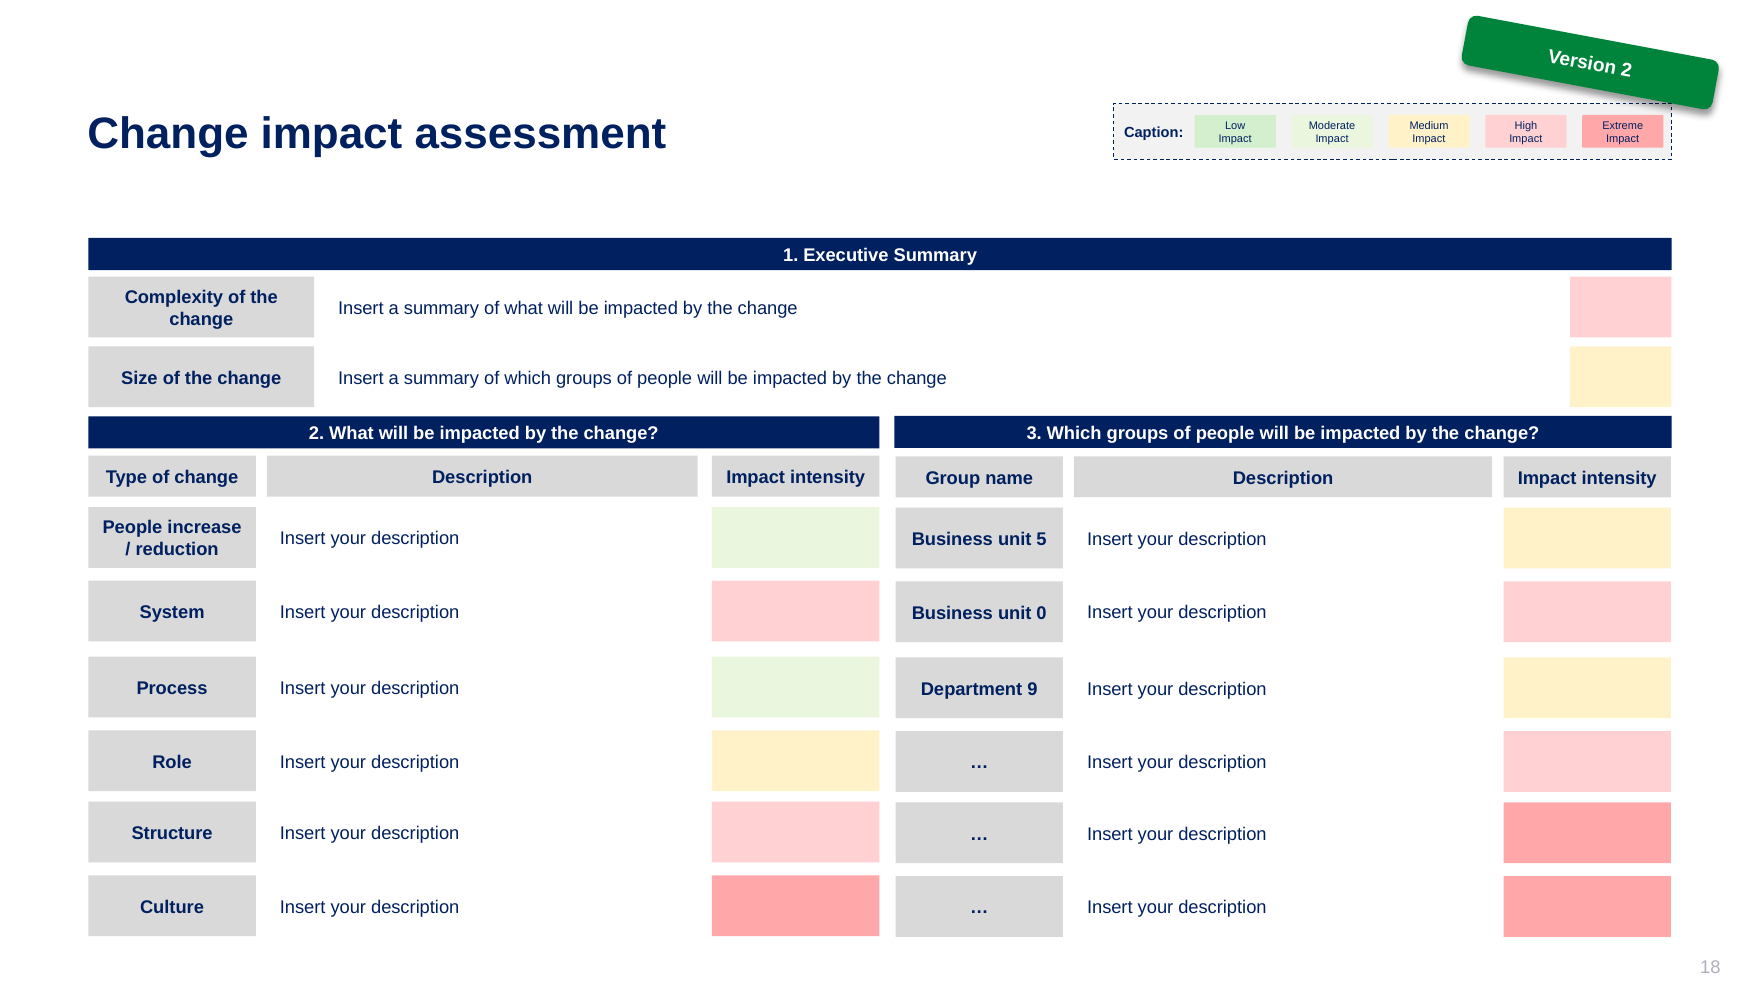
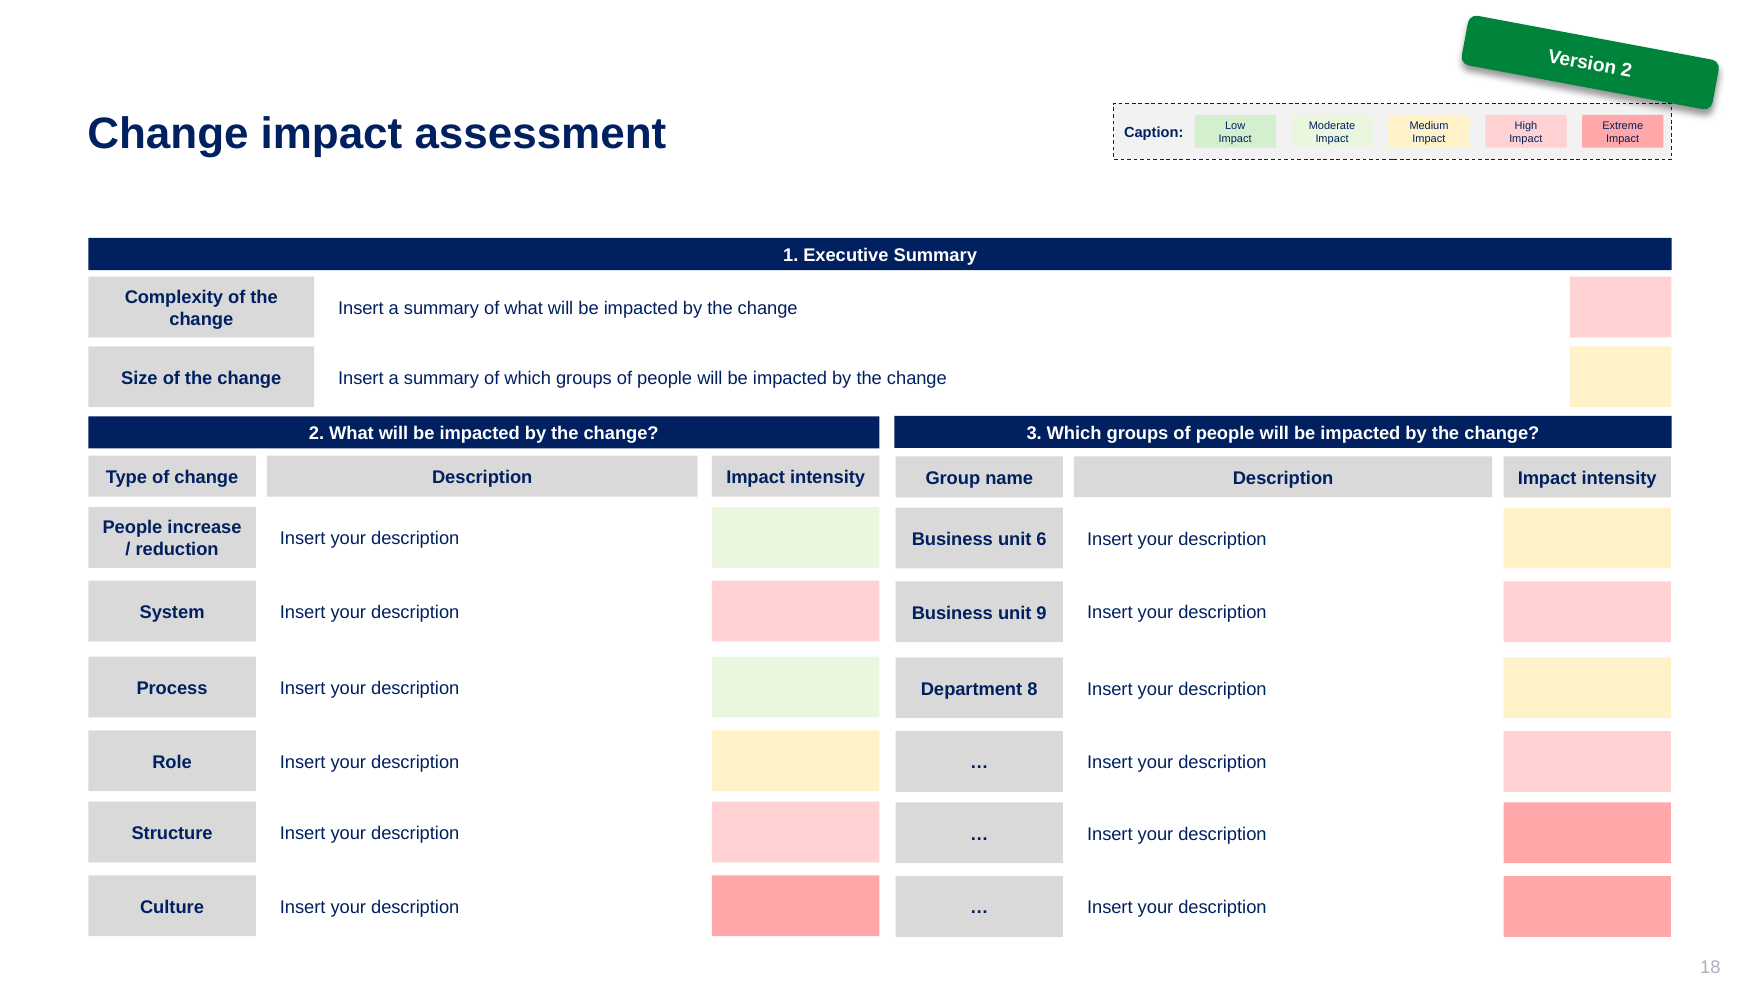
5: 5 -> 6 (1042, 540)
0: 0 -> 9 (1042, 613)
9: 9 -> 8 (1032, 689)
